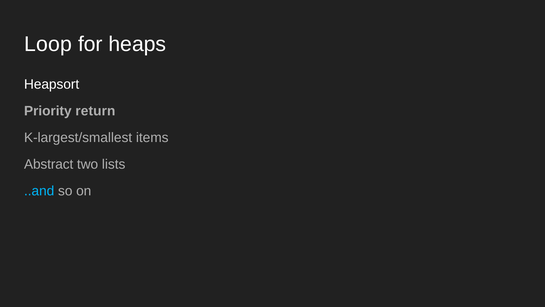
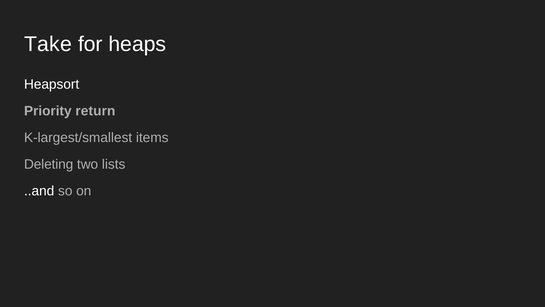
Loop: Loop -> Take (48, 44)
Abstract: Abstract -> Deleting (49, 164)
..and colour: light blue -> white (39, 191)
